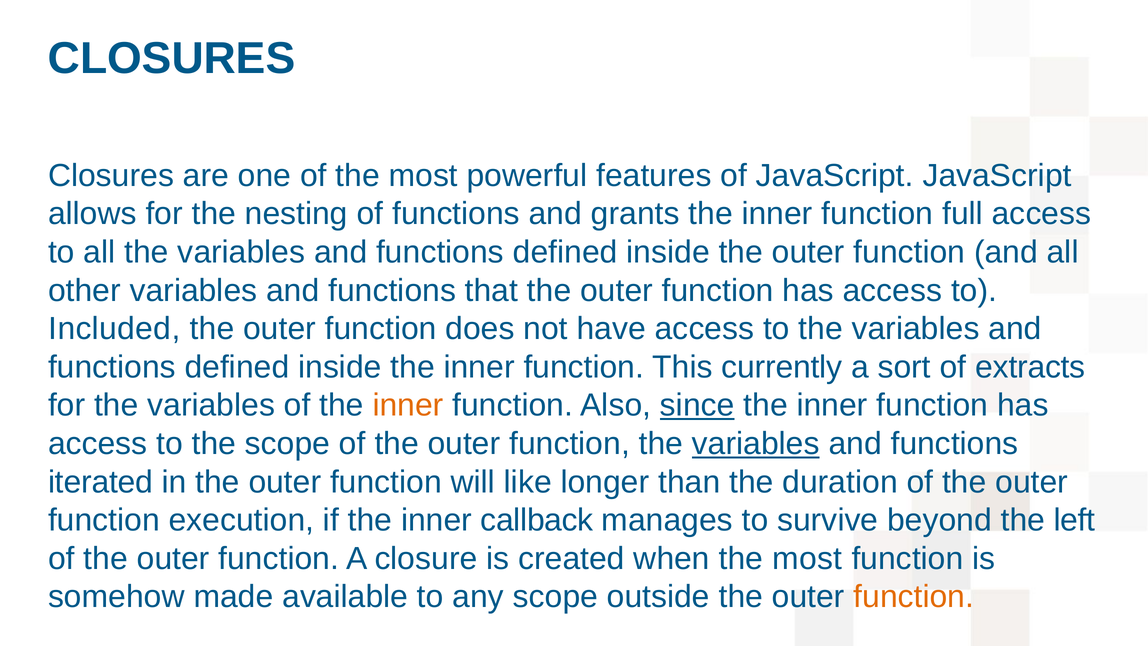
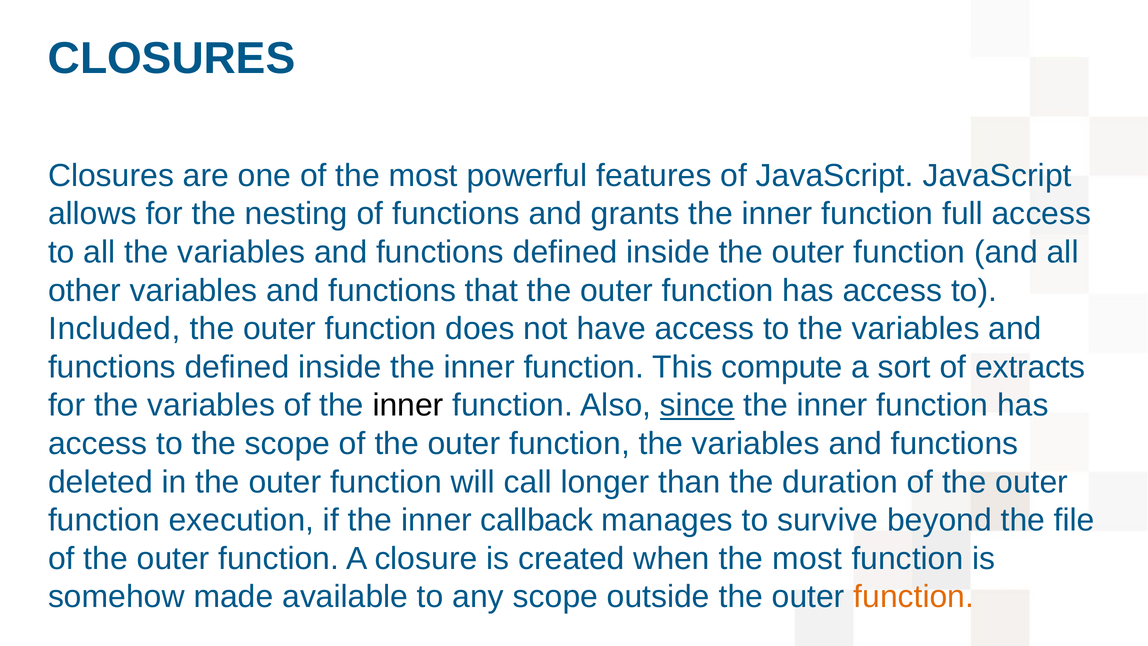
currently: currently -> compute (782, 367)
inner colour: orange -> black (408, 405)
variables underline: present -> none (756, 444)
iterated: iterated -> deleted (100, 482)
like: like -> call (528, 482)
left: left -> file (1074, 520)
